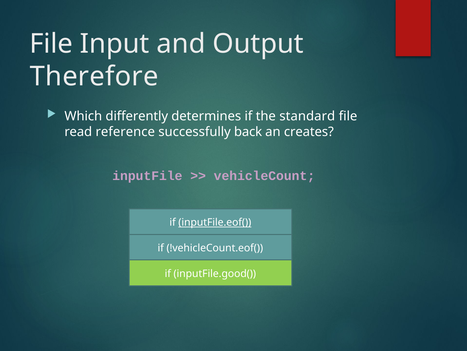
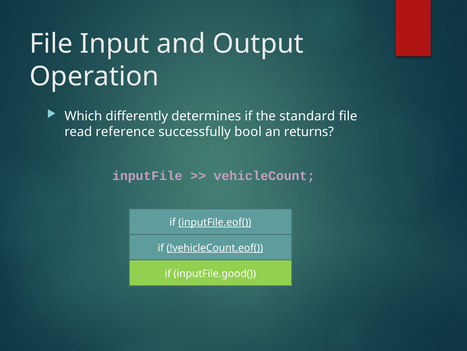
Therefore: Therefore -> Operation (94, 76)
back: back -> bool (248, 131)
creates: creates -> returns (309, 131)
!vehicleCount.eof( underline: none -> present (215, 247)
